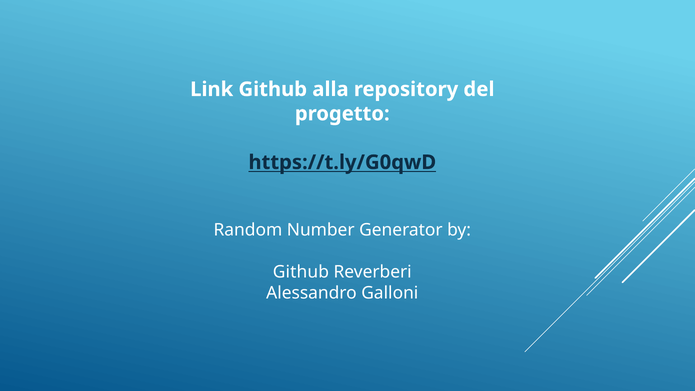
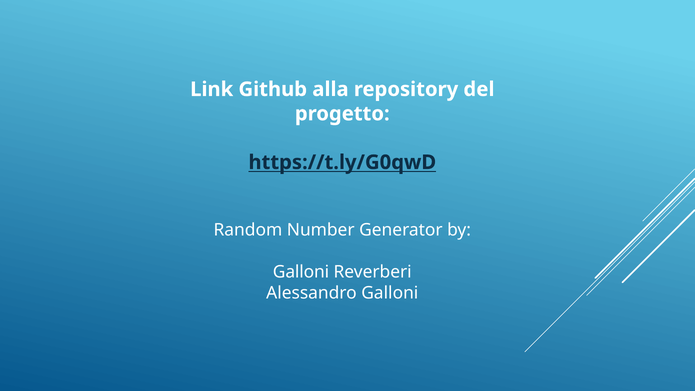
Github: Github -> Galloni (301, 272)
